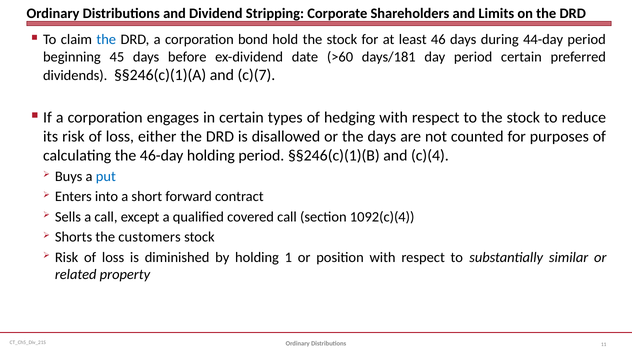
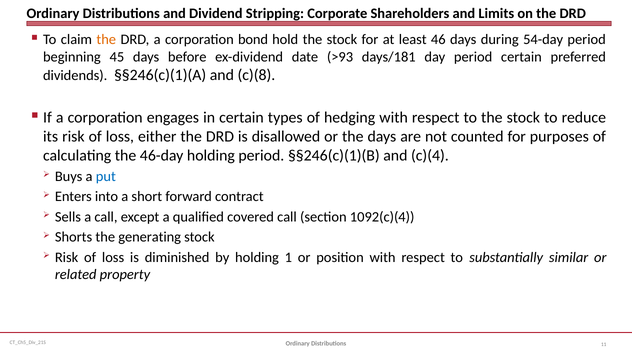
the colour: blue -> orange (106, 40)
44-day: 44-day -> 54-day (543, 40)
>60: >60 -> >93 (340, 57)
c)(7: c)(7 -> c)(8 (256, 75)
customers: customers -> generating (150, 237)
